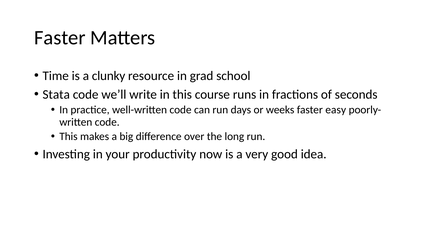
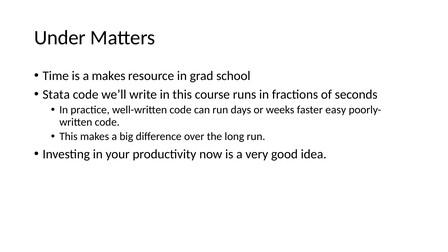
Faster: Faster -> Under (60, 38)
a clunky: clunky -> makes (109, 76)
